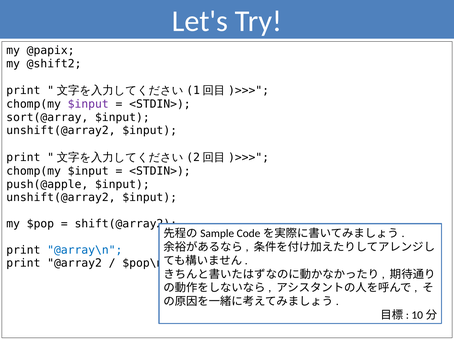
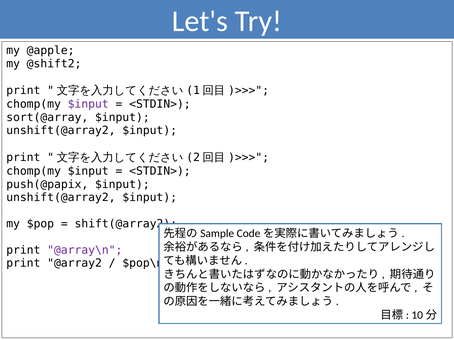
@papix: @papix -> @apple (51, 51)
push(@apple: push(@apple -> push(@papix (47, 185)
@array\n colour: blue -> purple (85, 250)
